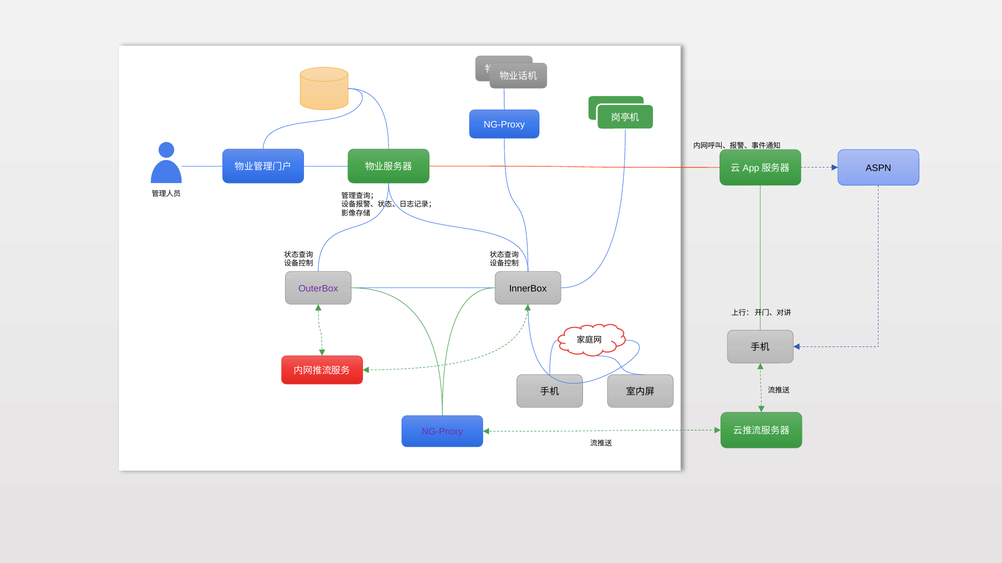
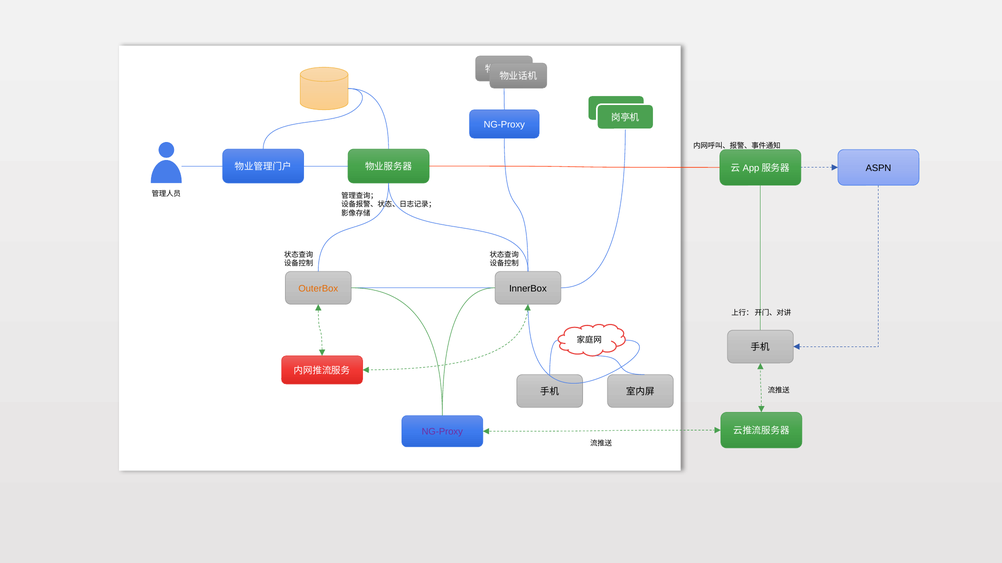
OuterBox colour: purple -> orange (318, 289)
